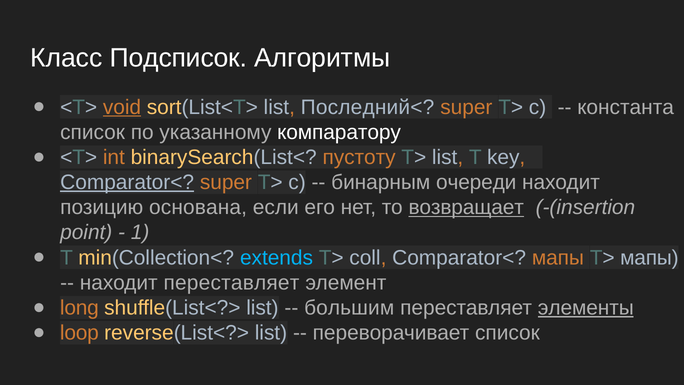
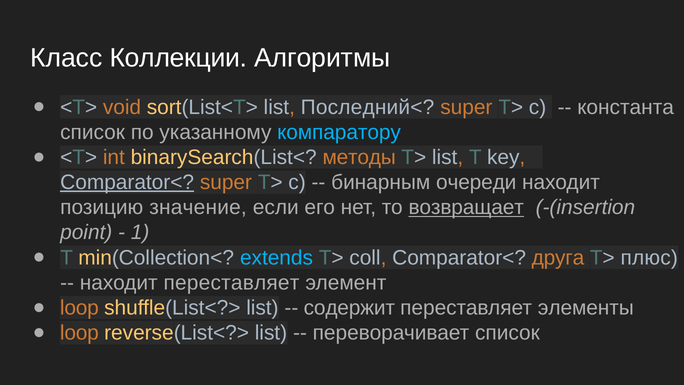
Подсписок: Подсписок -> Коллекции (178, 58)
void underline: present -> none (122, 107)
компаратору colour: white -> light blue (339, 132)
пустоту: пустоту -> методы (359, 157)
основана: основана -> значение (198, 207)
Comparator< мапы: мапы -> друга (558, 257)
T> мапы: мапы -> плюс (649, 257)
long: long -> loop (79, 308)
большим: большим -> содержит (349, 308)
элементы underline: present -> none (586, 308)
